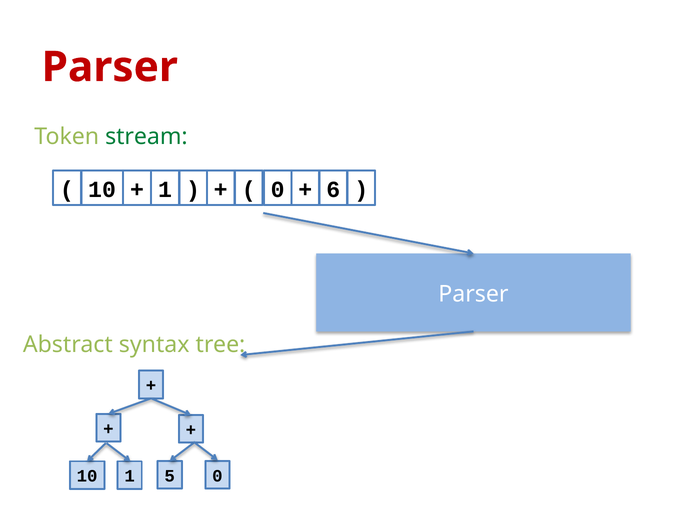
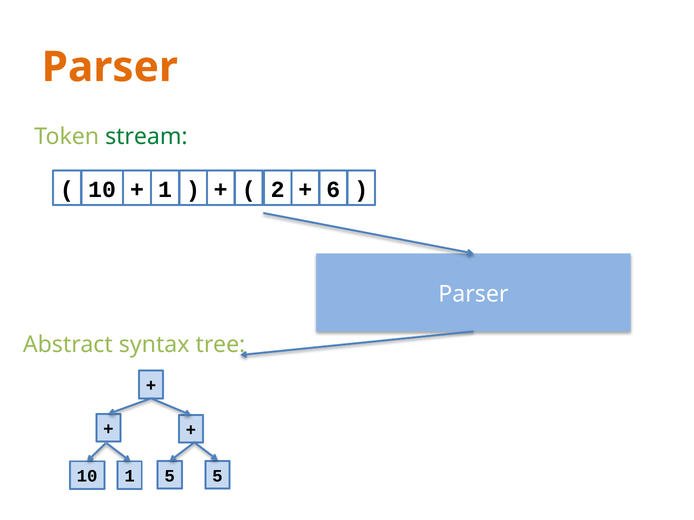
Parser colour: red -> orange (110, 67)
0: 0 -> 2 (278, 190)
5 0: 0 -> 5 (217, 476)
